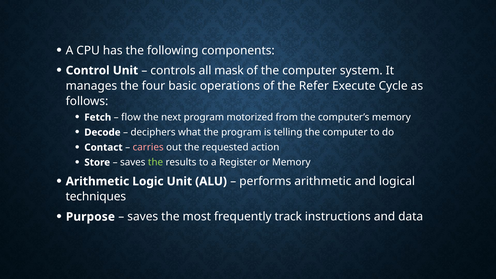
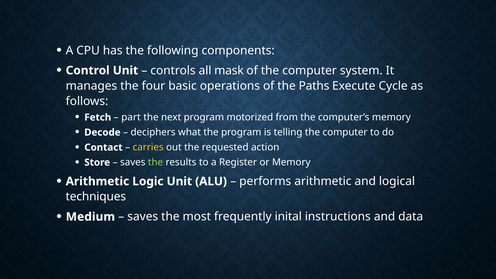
Refer: Refer -> Paths (314, 86)
flow: flow -> part (131, 117)
carries colour: pink -> yellow (148, 147)
Purpose: Purpose -> Medium (90, 217)
track: track -> inital (288, 217)
